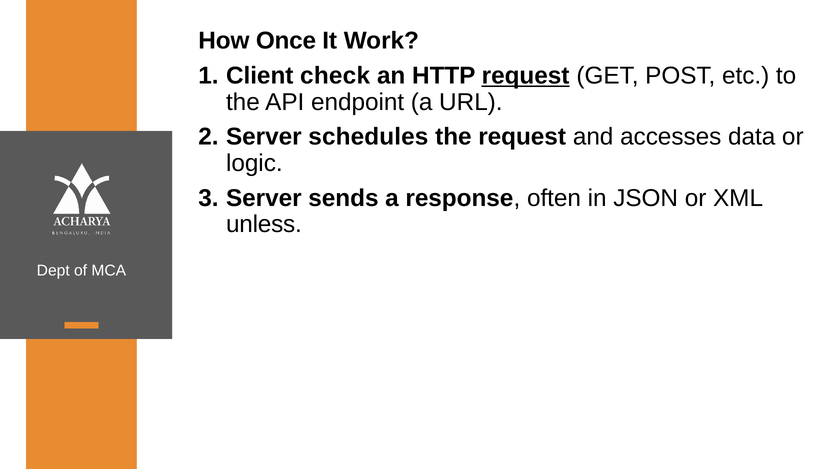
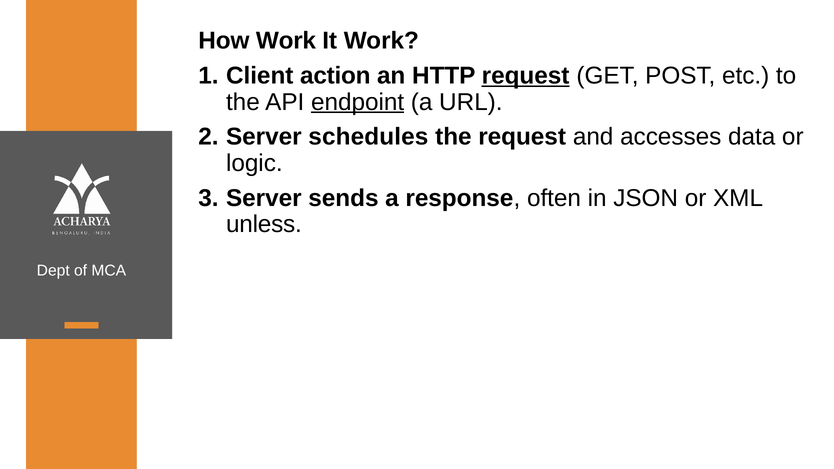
How Once: Once -> Work (286, 41)
check: check -> action (335, 76)
endpoint underline: none -> present (358, 102)
